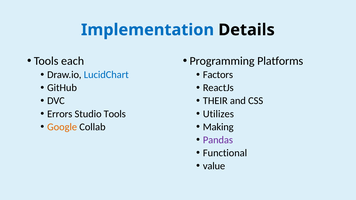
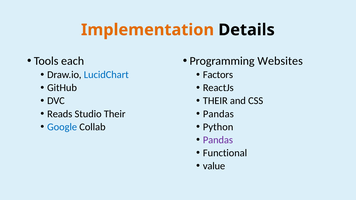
Implementation colour: blue -> orange (148, 30)
Platforms: Platforms -> Websites (280, 61)
Errors: Errors -> Reads (60, 114)
Studio Tools: Tools -> Their (115, 114)
Utilizes: Utilizes -> Pandas (218, 114)
Google colour: orange -> blue (62, 127)
Making: Making -> Python (218, 127)
